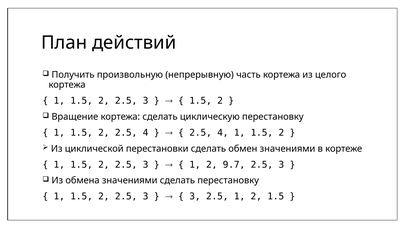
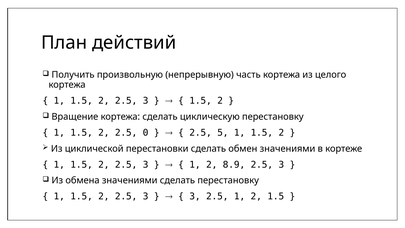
2 2.5 4: 4 -> 0 (146, 133)
4: 4 -> 5 (223, 133)
9.7: 9.7 -> 8.9 (234, 164)
